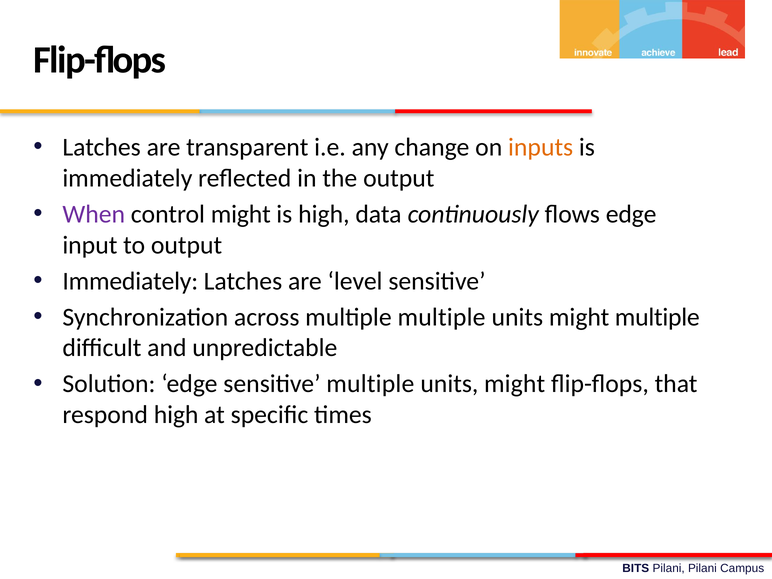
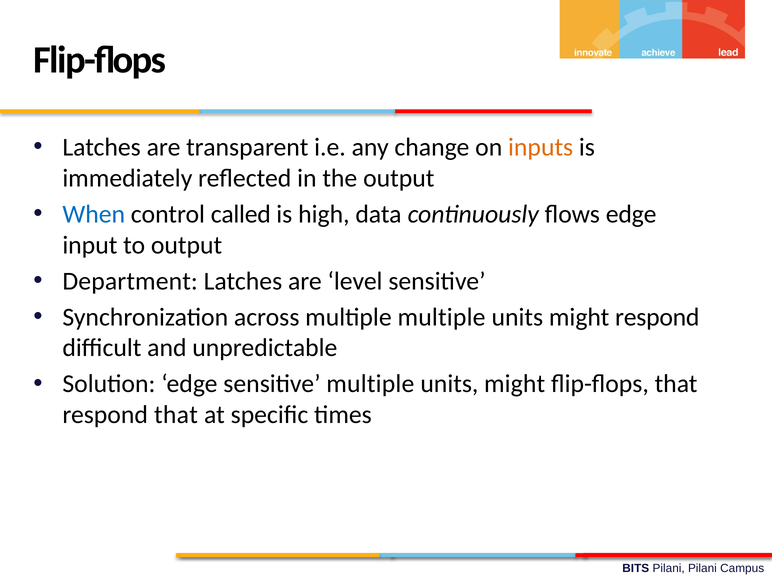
When colour: purple -> blue (94, 214)
control might: might -> called (241, 214)
Immediately: Immediately -> Department (130, 281)
might multiple: multiple -> respond (657, 317)
respond high: high -> that (176, 415)
